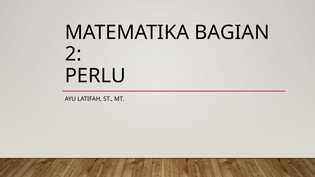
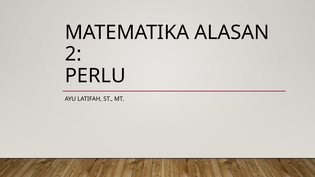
BAGIAN: BAGIAN -> ALASAN (232, 33)
